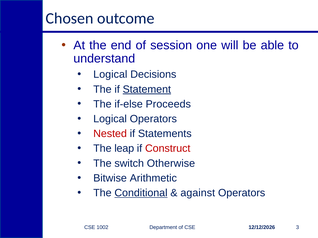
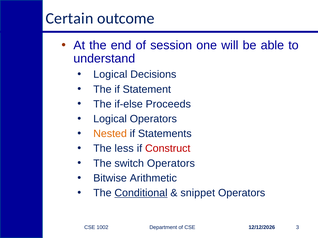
Chosen: Chosen -> Certain (69, 18)
Statement underline: present -> none (147, 89)
Nested colour: red -> orange (110, 134)
leap: leap -> less (124, 149)
switch Otherwise: Otherwise -> Operators (171, 164)
against: against -> snippet (198, 193)
